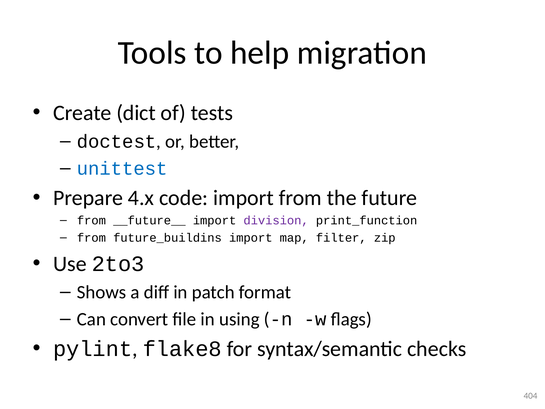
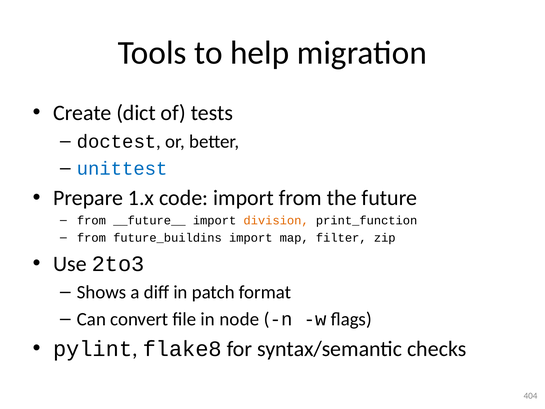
4.x: 4.x -> 1.x (141, 198)
division colour: purple -> orange (276, 220)
using: using -> node (239, 319)
